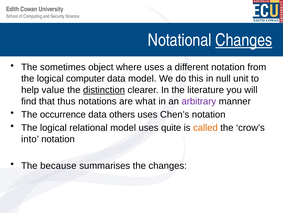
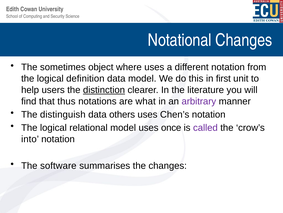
Changes underline: present -> none (244, 40)
computer: computer -> definition (85, 78)
null: null -> first (223, 78)
value: value -> users (53, 90)
occurrence: occurrence -> distinguish (63, 114)
quite: quite -> once (171, 127)
called colour: orange -> purple (205, 127)
because: because -> software (58, 165)
